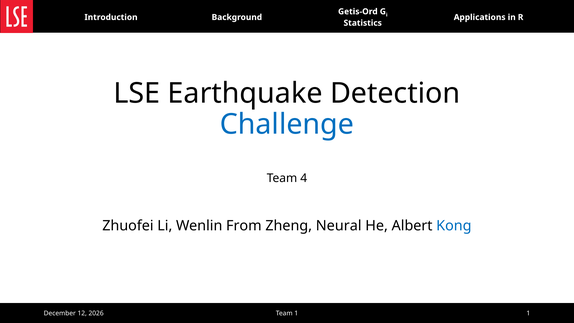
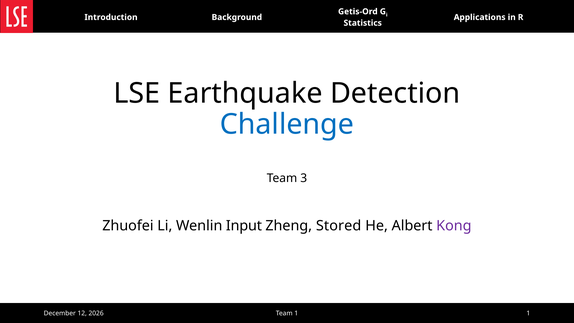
4: 4 -> 3 (304, 178)
From: From -> Input (244, 226)
Neural: Neural -> Stored (339, 226)
Kong colour: blue -> purple (454, 226)
